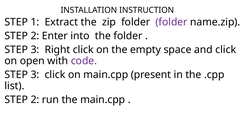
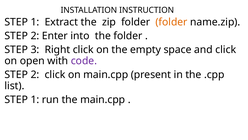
folder colour: purple -> orange (171, 22)
3: 3 -> 2 (35, 74)
2: 2 -> 1 (35, 99)
